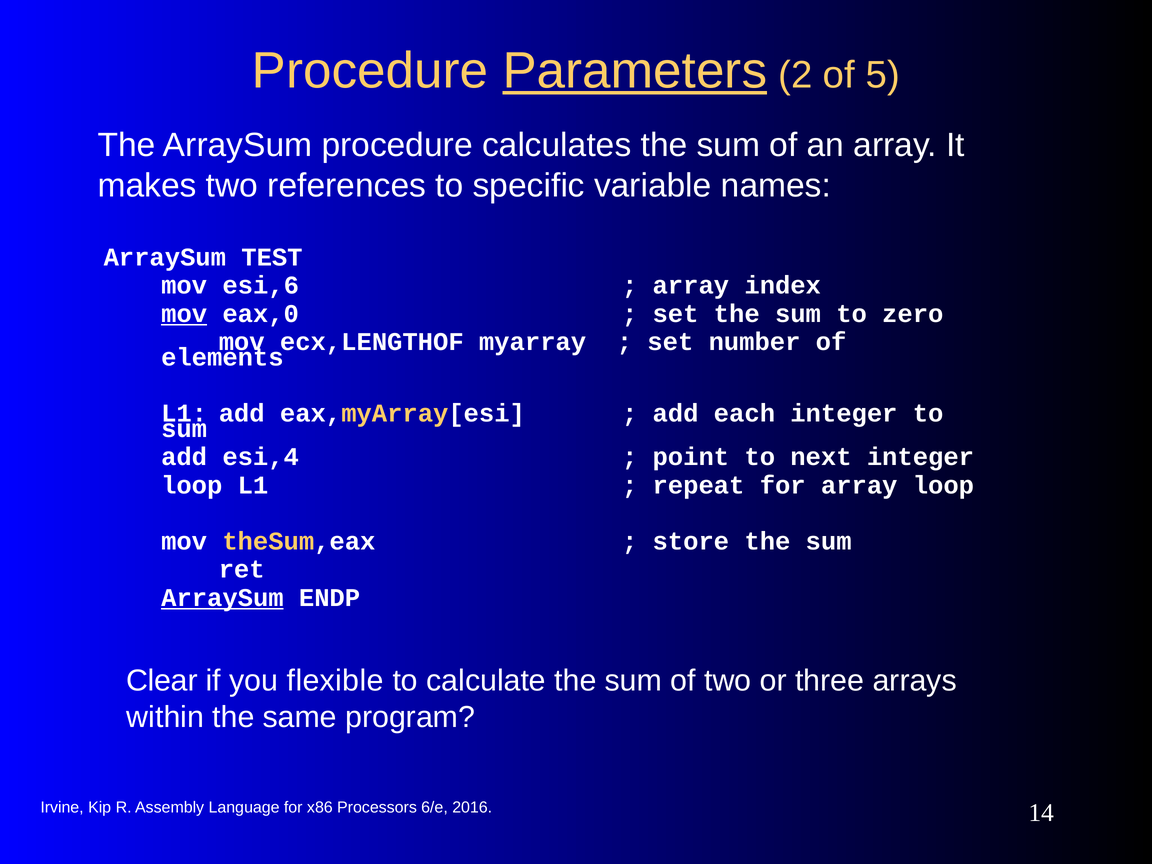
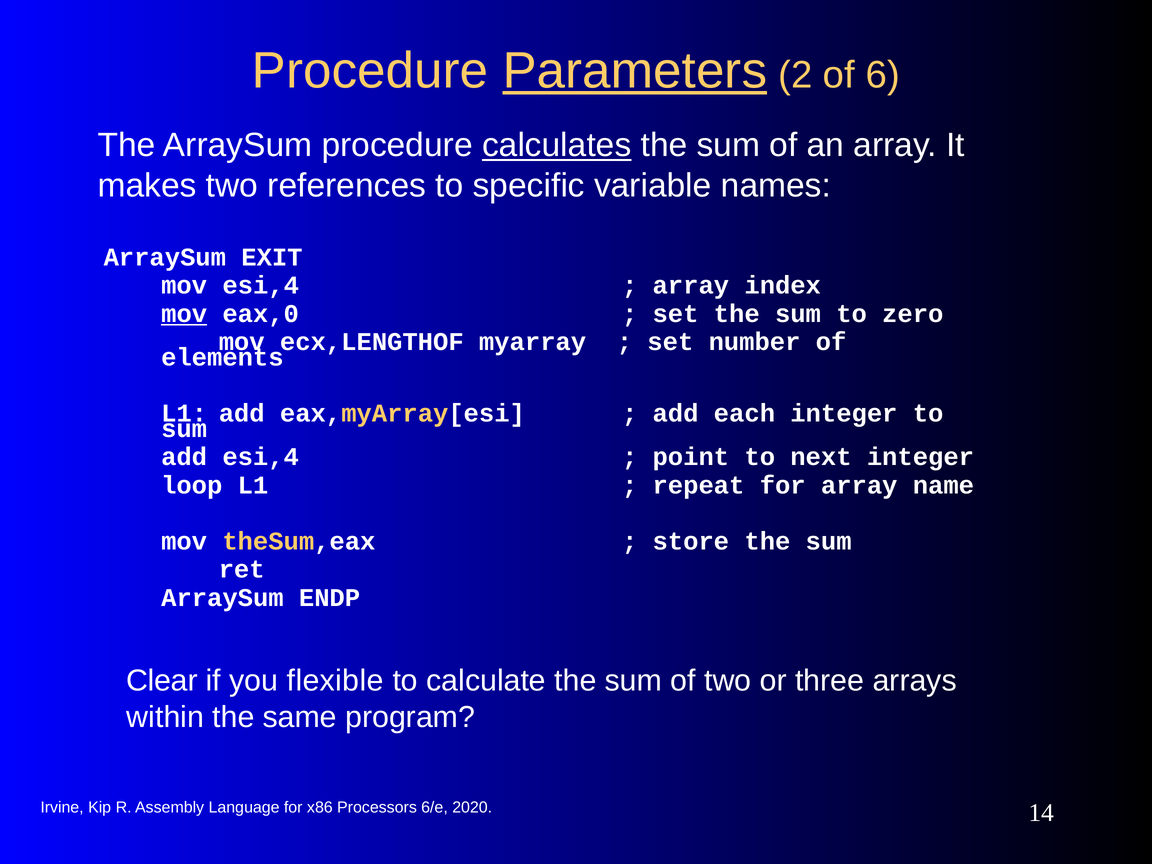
5: 5 -> 6 (883, 75)
calculates underline: none -> present (557, 145)
TEST: TEST -> EXIT (272, 257)
mov esi,6: esi,6 -> esi,4 (261, 285)
array loop: loop -> name (943, 485)
ArraySum underline: present -> none (222, 598)
2016: 2016 -> 2020 (472, 808)
